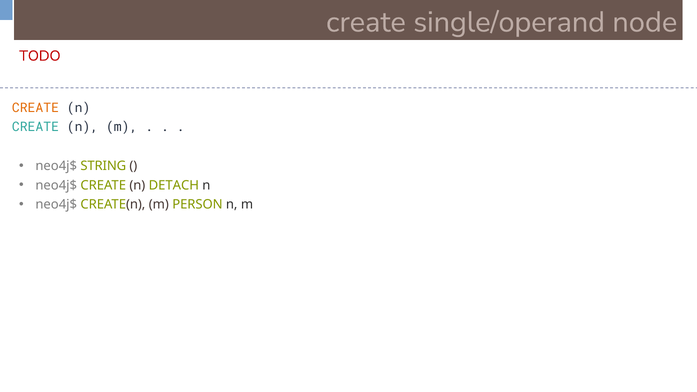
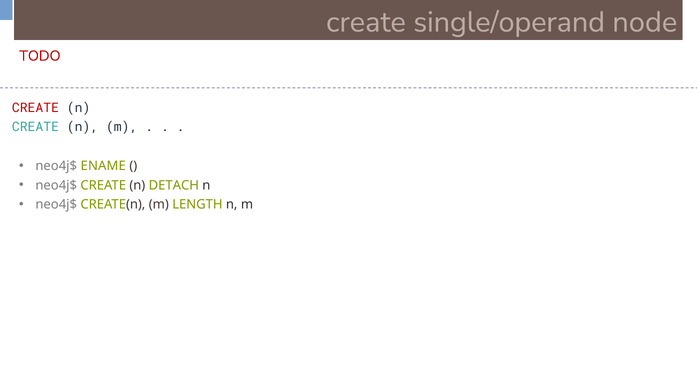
CREATE colour: orange -> red (35, 108)
STRING: STRING -> ENAME (103, 166)
PERSON: PERSON -> LENGTH (197, 204)
